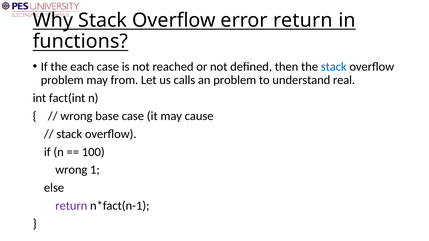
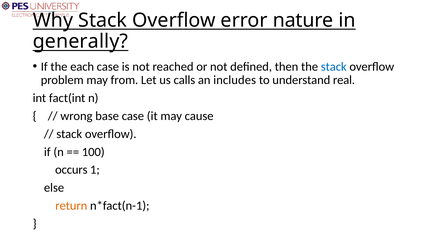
error return: return -> nature (303, 20)
functions: functions -> generally (80, 42)
an problem: problem -> includes (235, 80)
wrong: wrong -> occurs (71, 170)
return colour: purple -> orange (71, 206)
